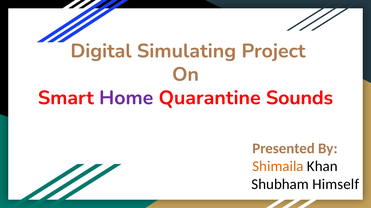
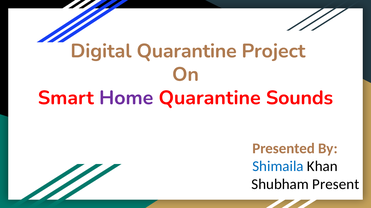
Digital Simulating: Simulating -> Quarantine (187, 51)
Shimaila colour: orange -> blue (278, 167)
Himself: Himself -> Present (336, 185)
